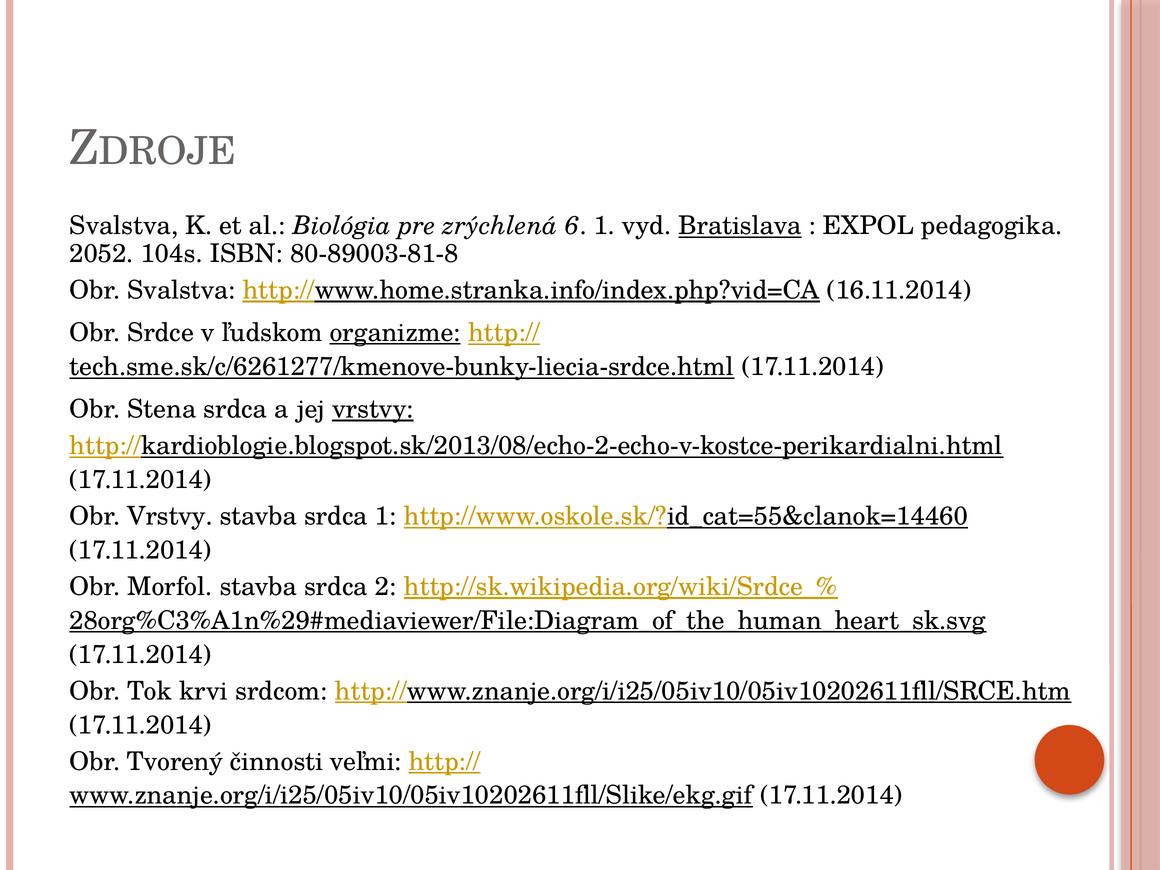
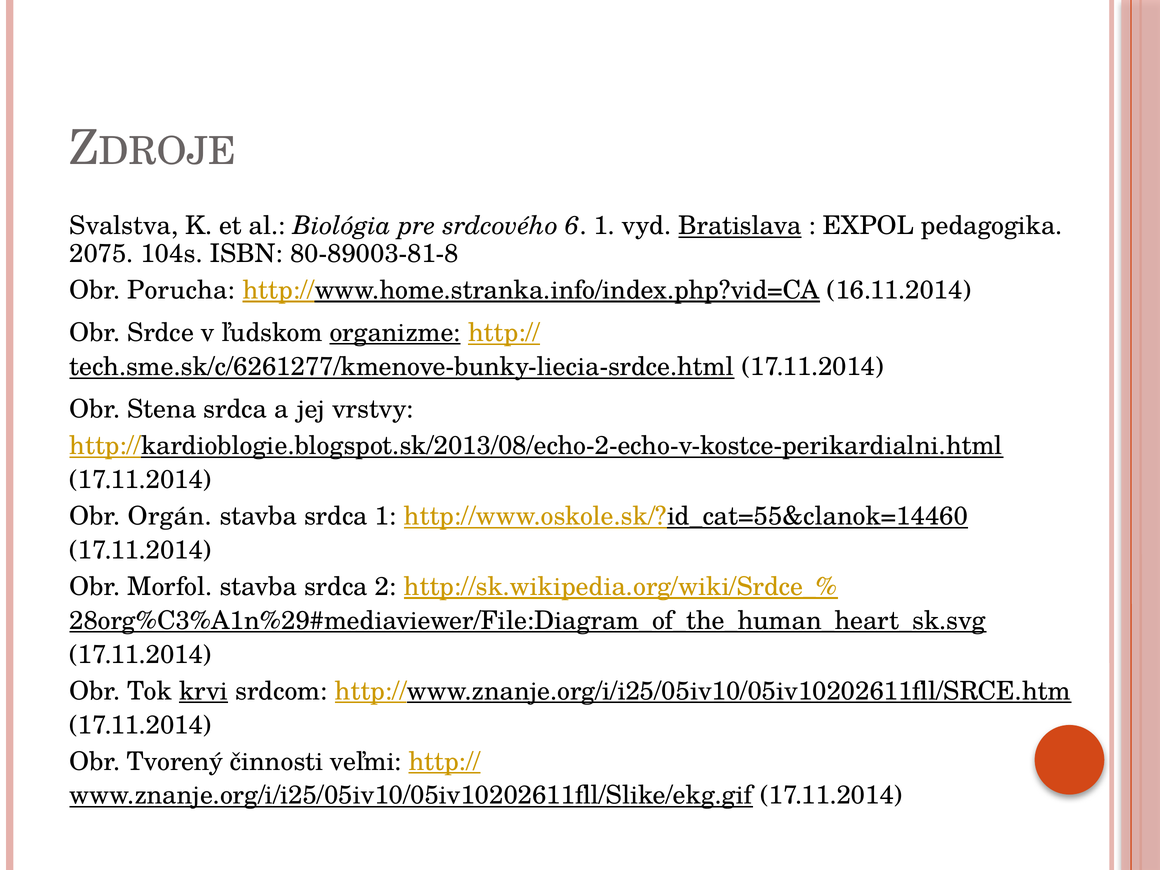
zrýchlená: zrýchlená -> srdcového (500, 226)
2052: 2052 -> 2075 (102, 254)
Obr Svalstva: Svalstva -> Porucha (181, 290)
vrstvy underline: present -> none (373, 409)
Obr Vrstvy: Vrstvy -> Orgán (170, 516)
krvi underline: none -> present (204, 691)
